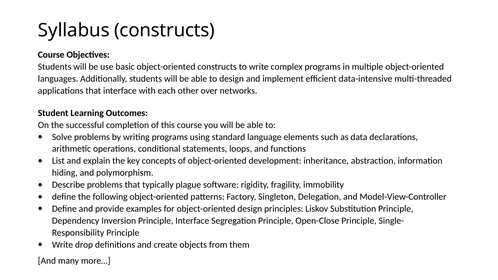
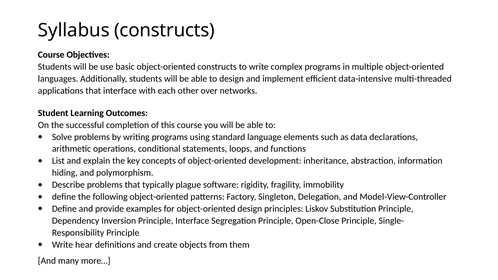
drop: drop -> hear (84, 245)
